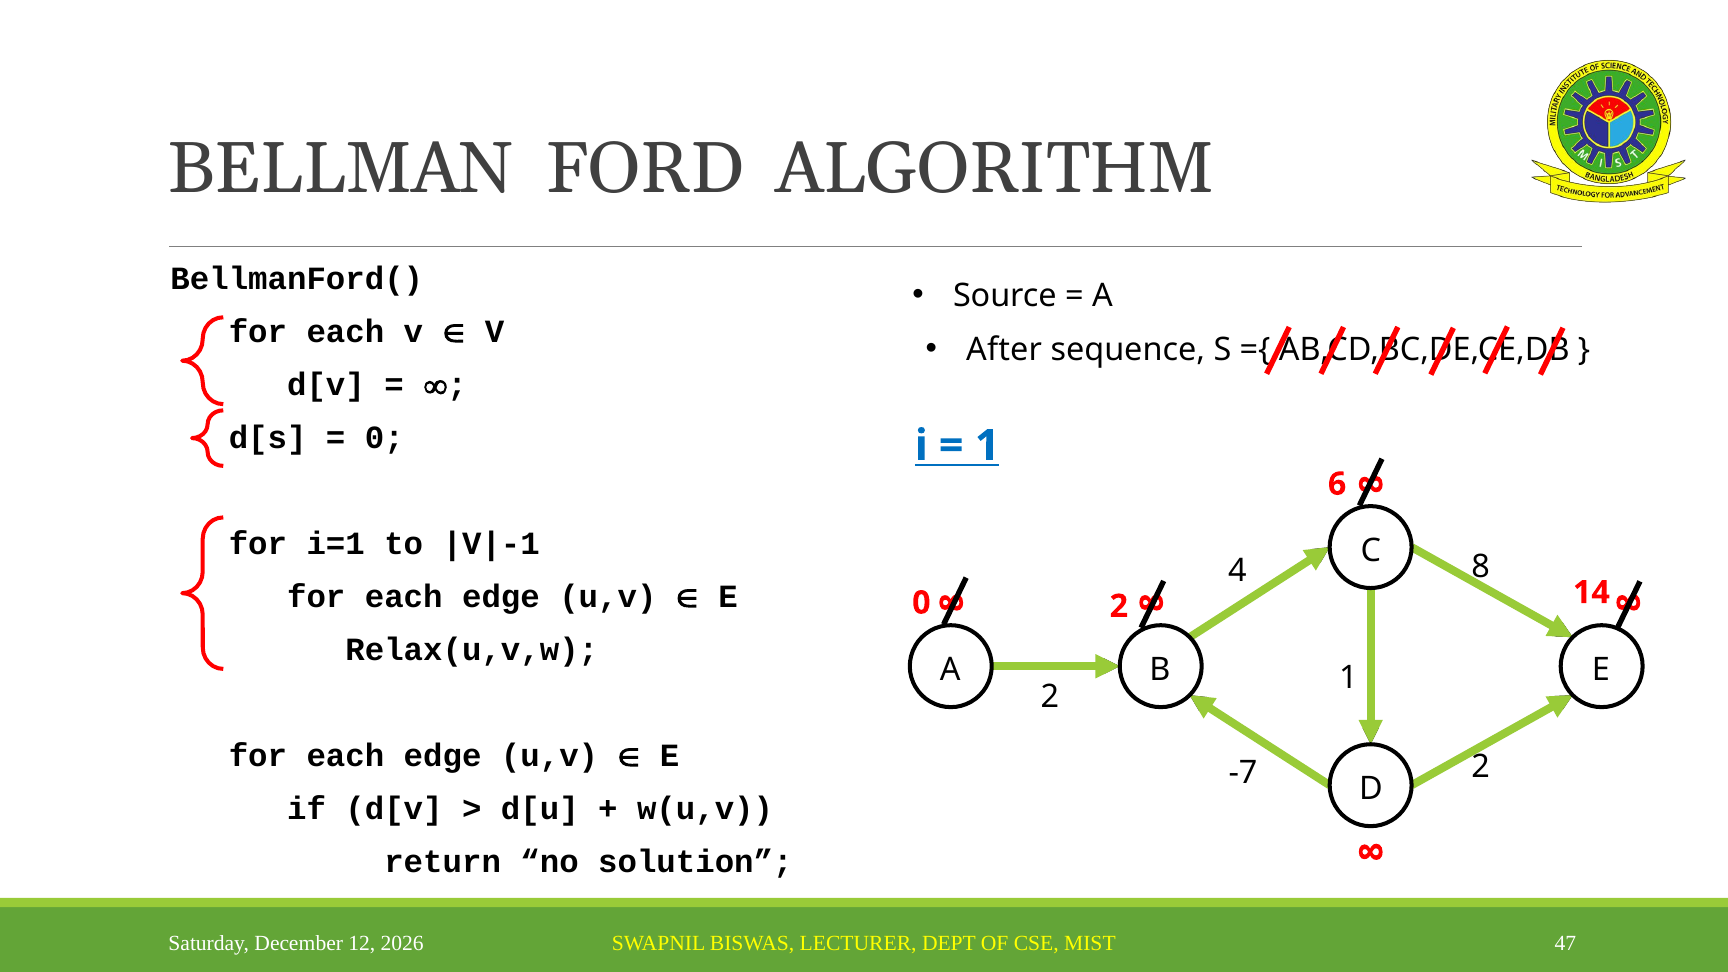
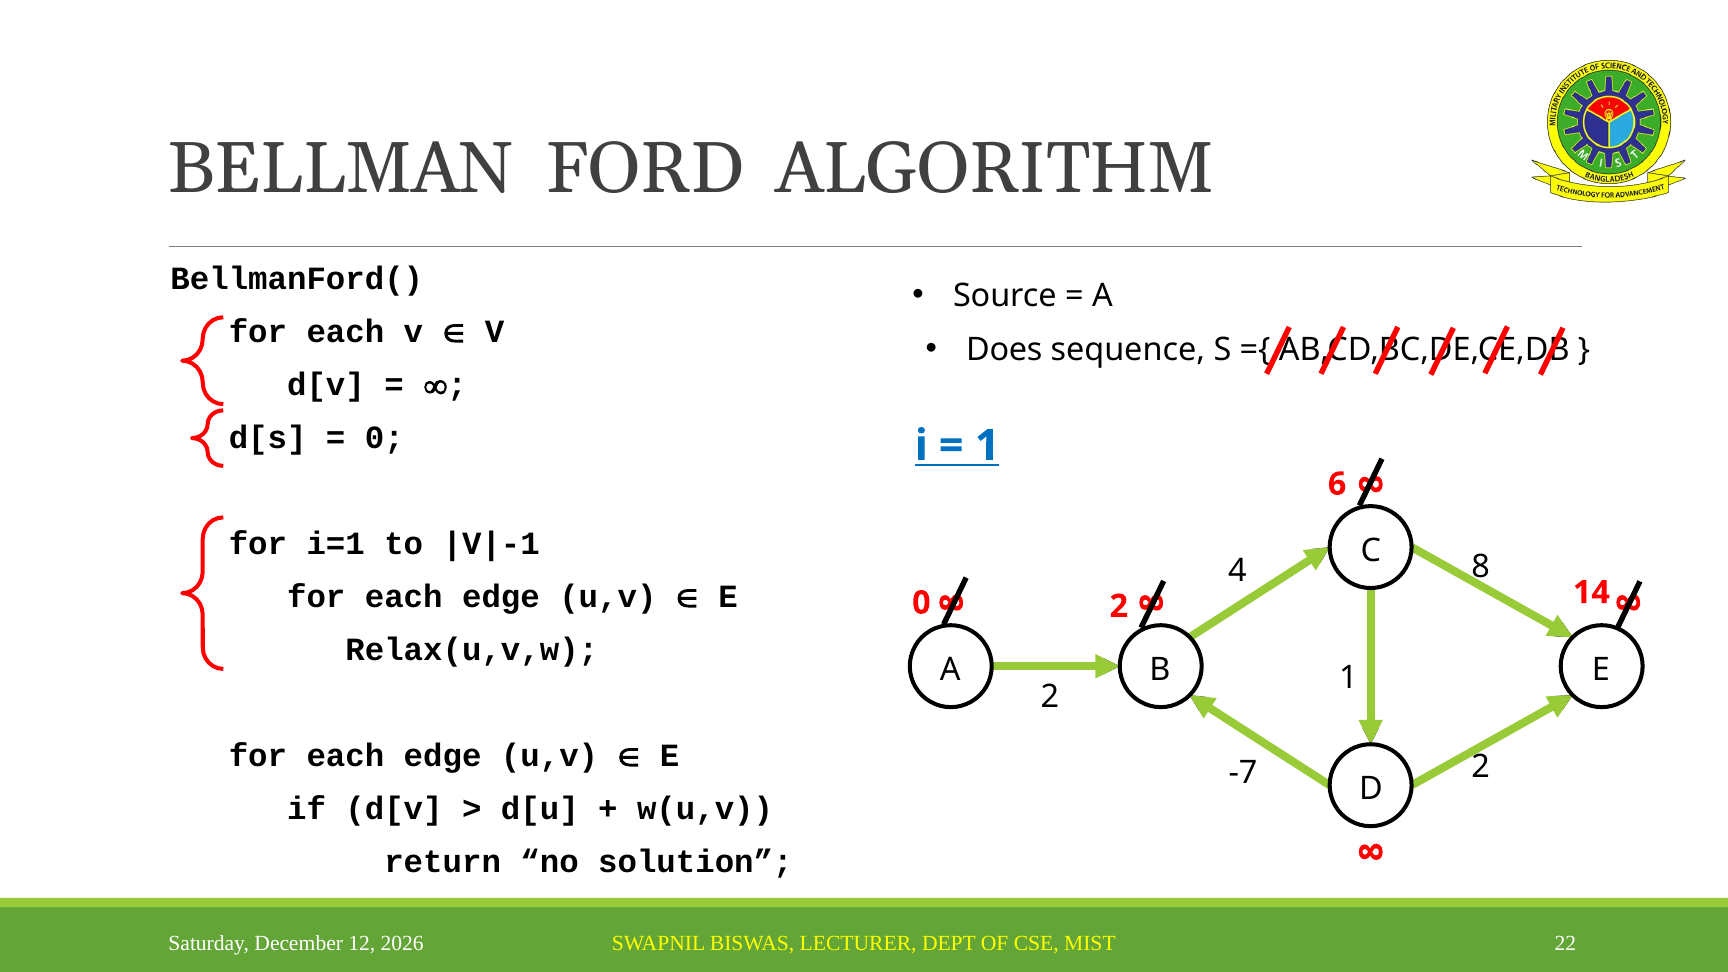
After: After -> Does (1004, 349)
47: 47 -> 22 (1565, 943)
